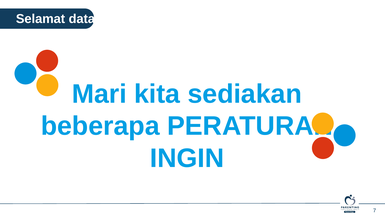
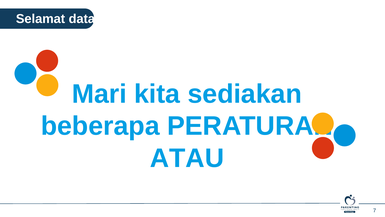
INGIN: INGIN -> ATAU (187, 158)
